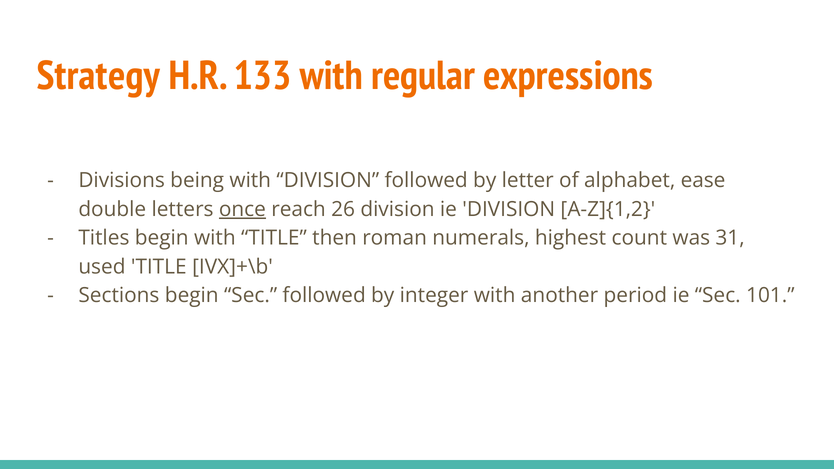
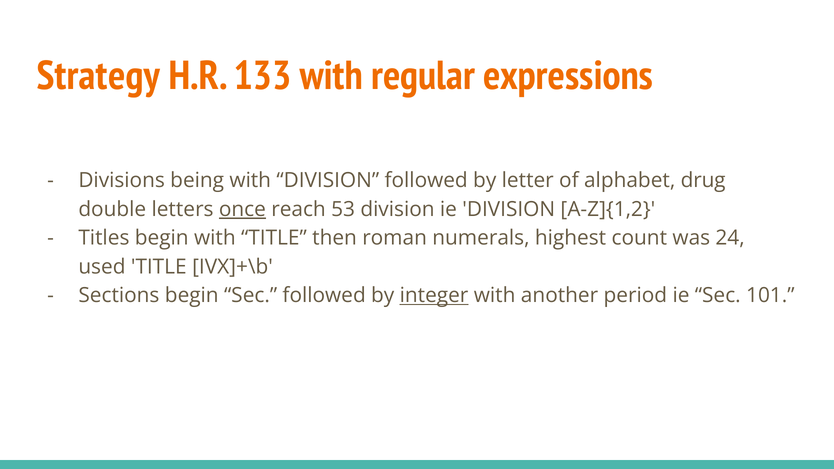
ease: ease -> drug (703, 180)
26: 26 -> 53 (343, 209)
31: 31 -> 24 (730, 238)
integer underline: none -> present (434, 296)
